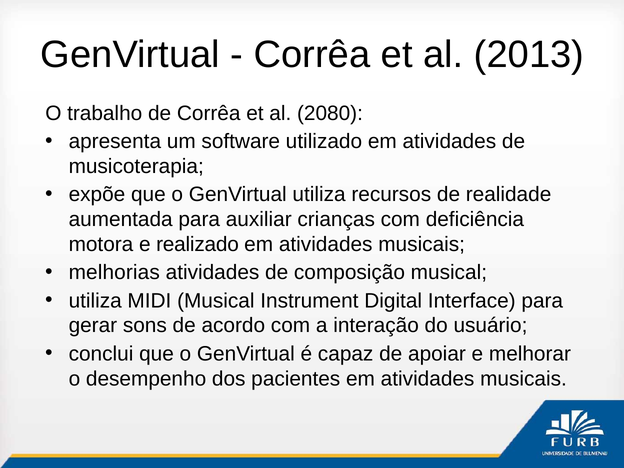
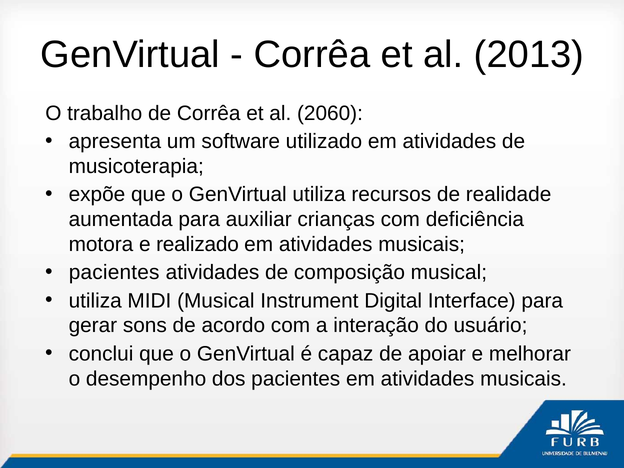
2080: 2080 -> 2060 (330, 113)
melhorias: melhorias -> pacientes (114, 273)
